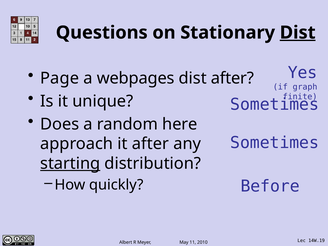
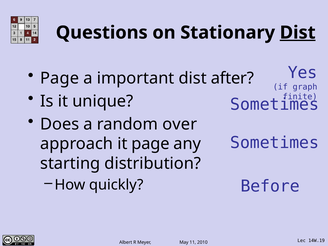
webpages: webpages -> important (136, 78)
here: here -> over (180, 124)
it after: after -> page (151, 144)
starting underline: present -> none (70, 164)
